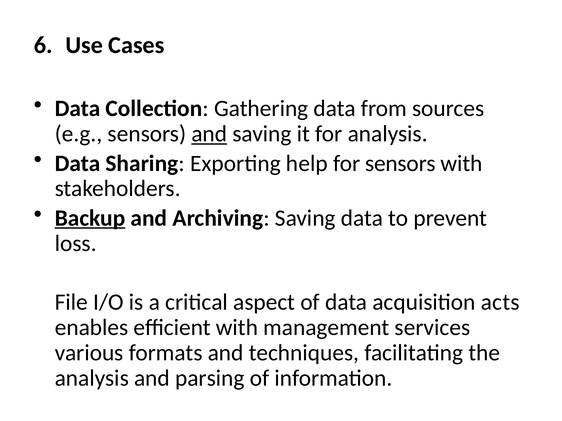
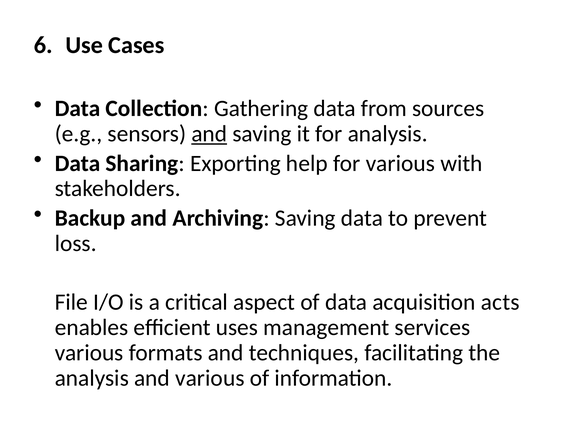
for sensors: sensors -> various (400, 164)
Backup underline: present -> none (90, 218)
efficient with: with -> uses (237, 328)
and parsing: parsing -> various (210, 378)
